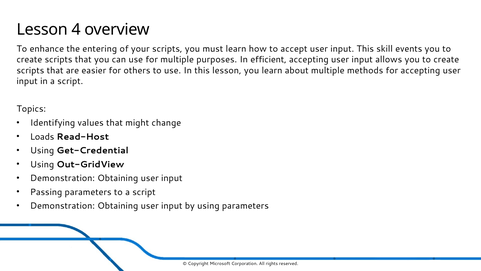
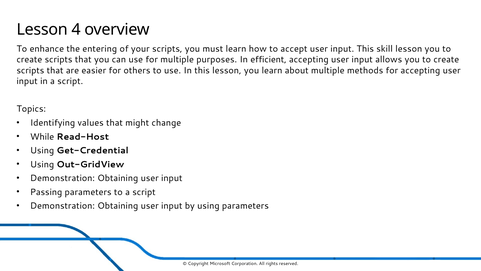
skill events: events -> lesson (409, 49)
Loads: Loads -> While (42, 136)
